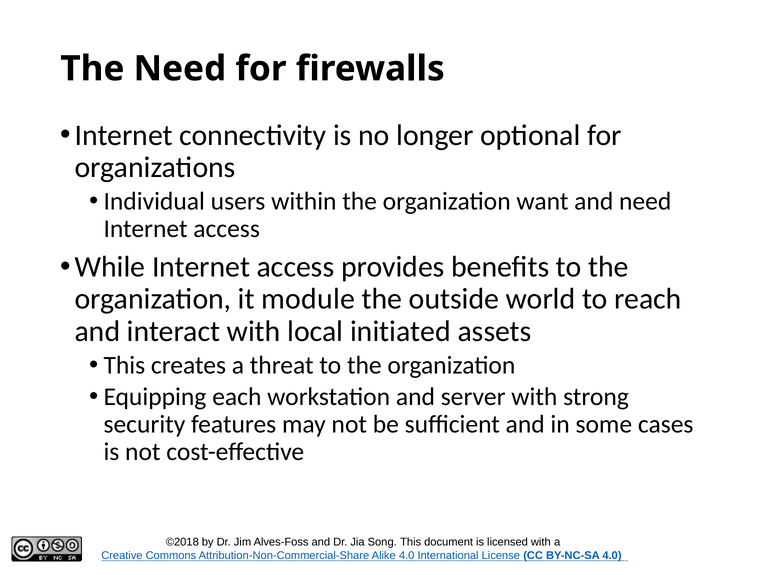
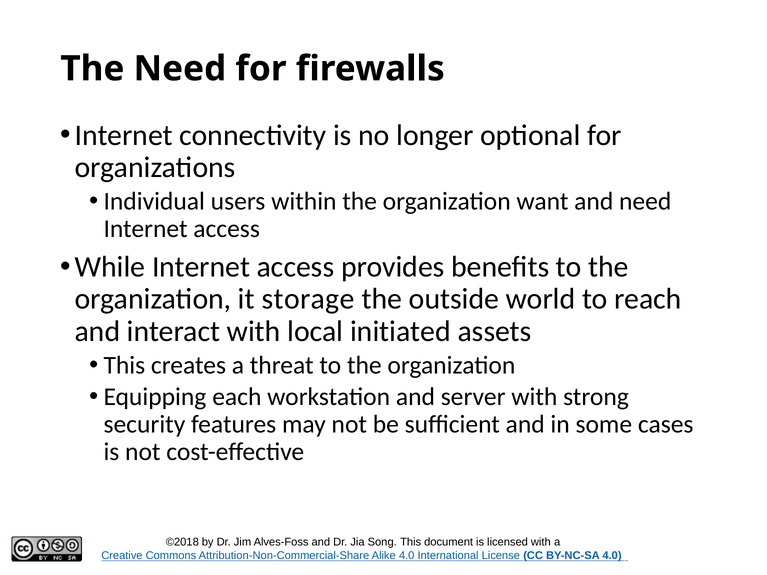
module: module -> storage (308, 299)
